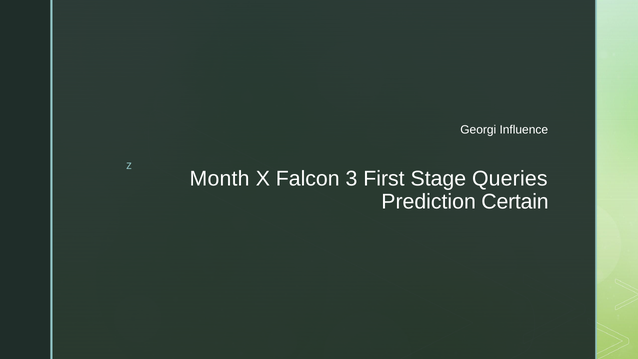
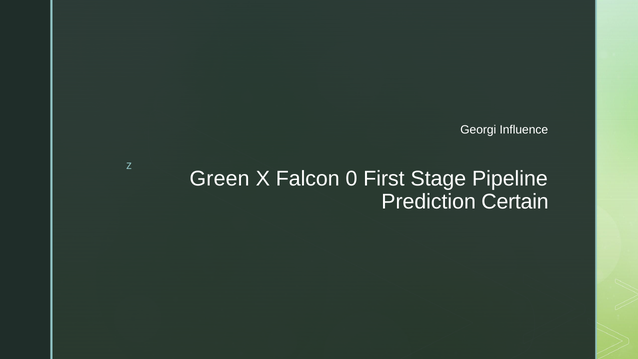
Month: Month -> Green (220, 178)
3: 3 -> 0 (352, 178)
Queries: Queries -> Pipeline (510, 178)
